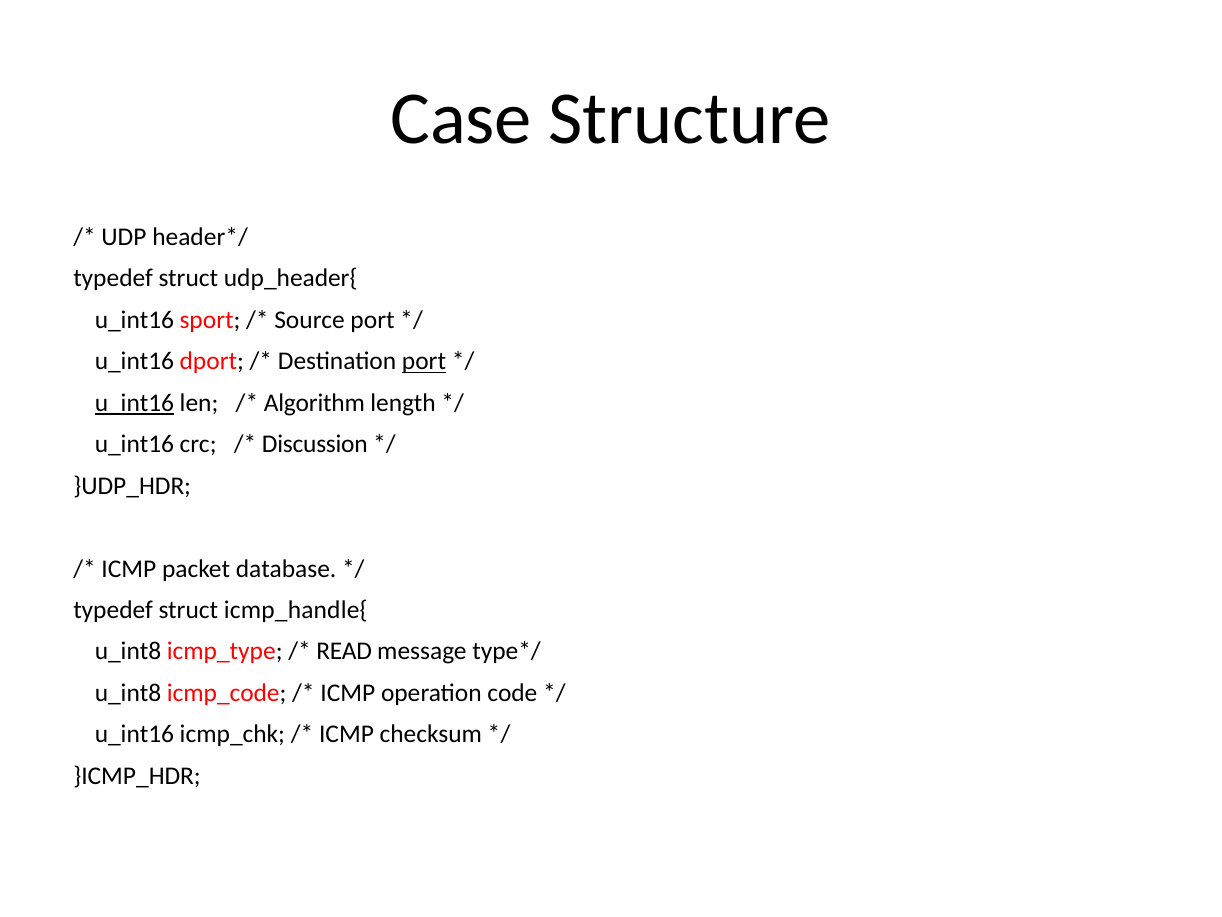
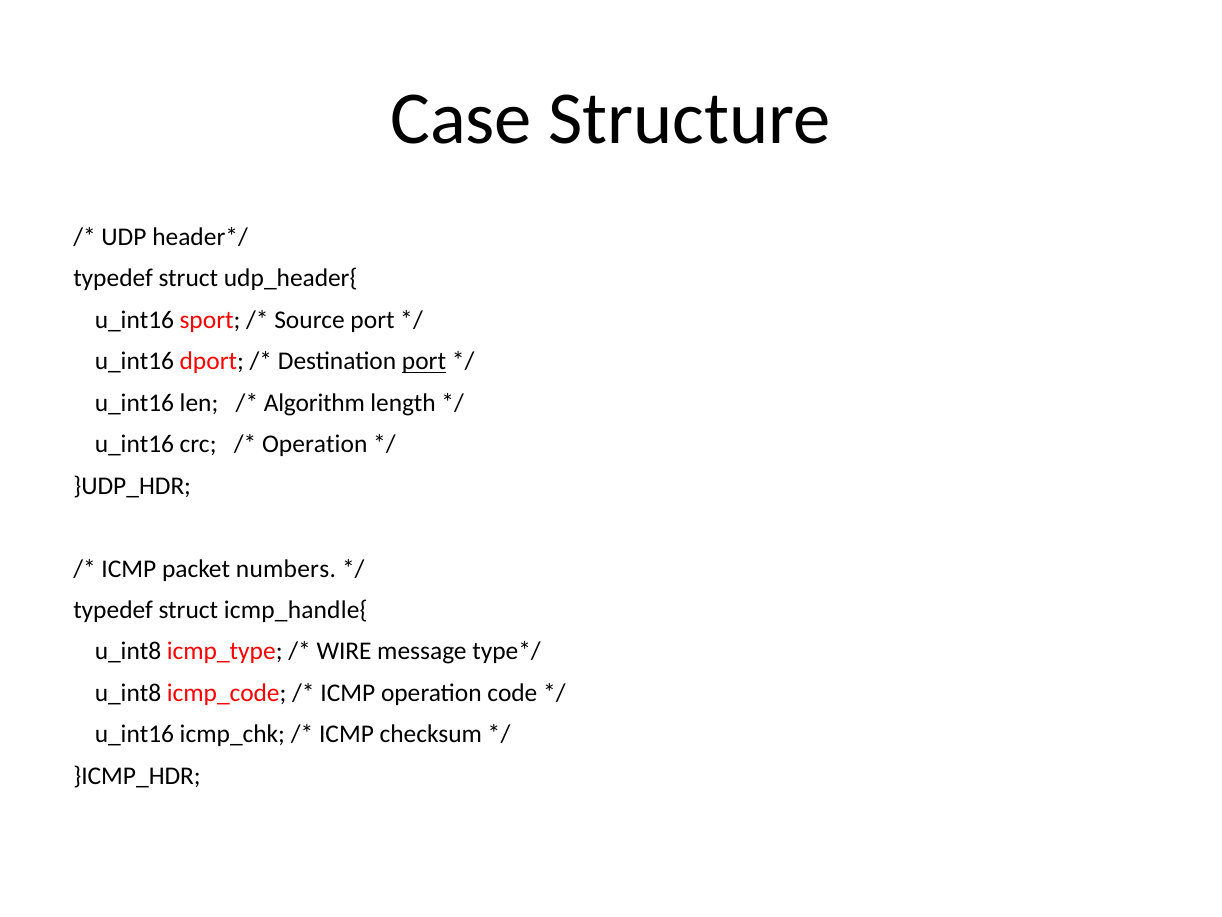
u_int16 underline: present -> none (134, 403)
Discussion: Discussion -> Operation (315, 444)
database: database -> numbers (286, 568)
READ: READ -> WIRE (344, 651)
